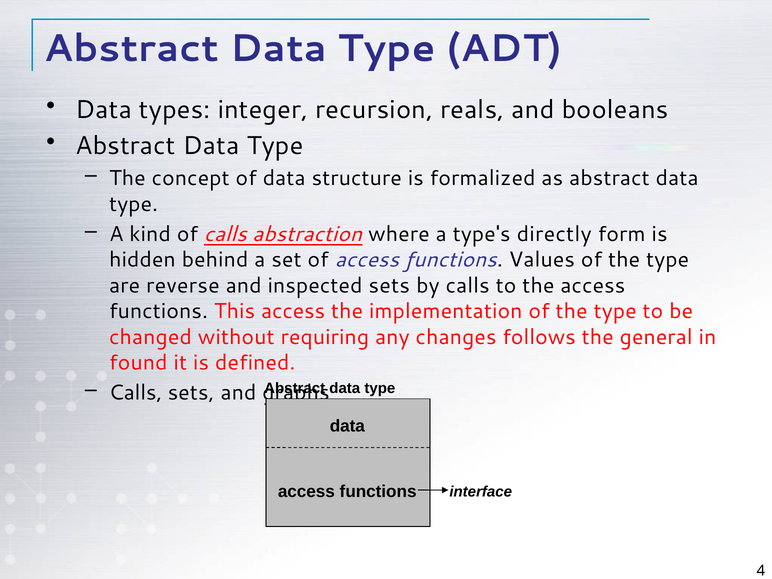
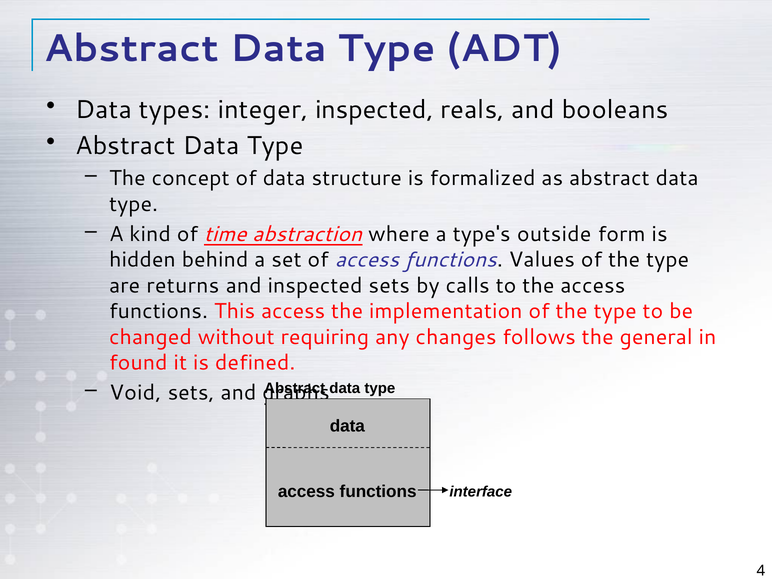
integer recursion: recursion -> inspected (374, 110)
of calls: calls -> time (225, 234)
directly: directly -> outside (554, 234)
reverse: reverse -> returns (183, 286)
Calls: Calls -> Void (135, 393)
